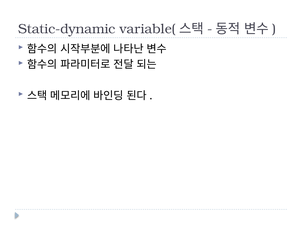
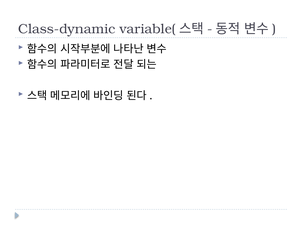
Static-dynamic: Static-dynamic -> Class-dynamic (67, 29)
